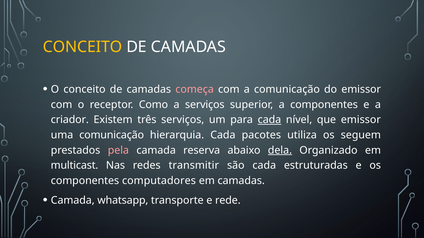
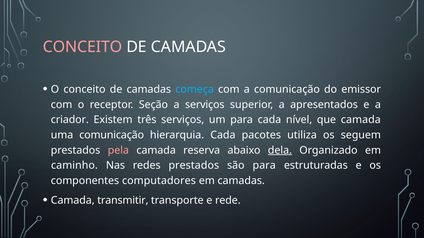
CONCEITO colour: yellow -> pink (83, 47)
começa colour: pink -> light blue (195, 89)
Como: Como -> Seção (153, 105)
a componentes: componentes -> apresentados (324, 105)
cada underline: present -> none (269, 120)
que emissor: emissor -> camada (361, 120)
multicast: multicast -> caminho (74, 166)
redes transmitir: transmitir -> prestados (194, 166)
são cada: cada -> para (264, 166)
whatsapp: whatsapp -> transmitir (123, 201)
